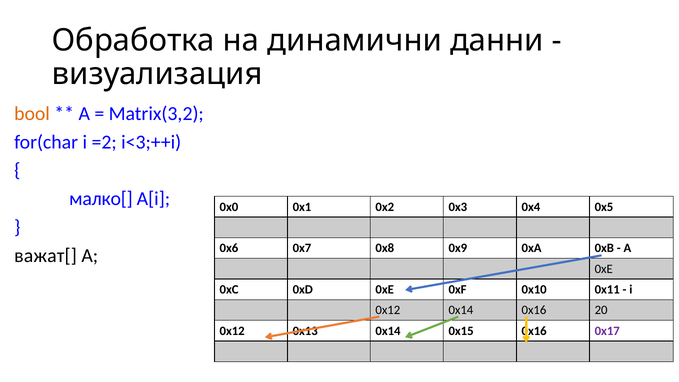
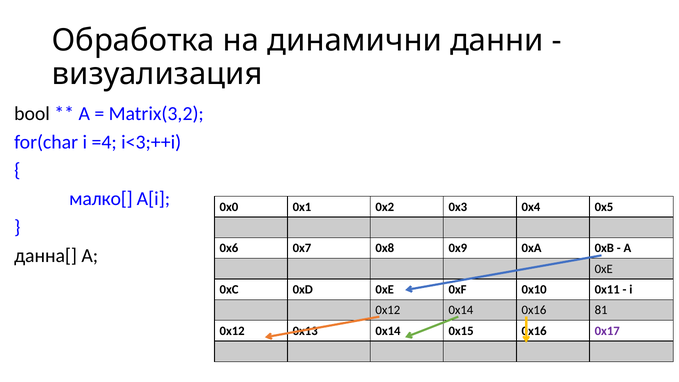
bool colour: orange -> black (32, 114)
=2: =2 -> =4 (104, 142)
важат[: важат[ -> данна[ (46, 256)
20: 20 -> 81 (601, 310)
